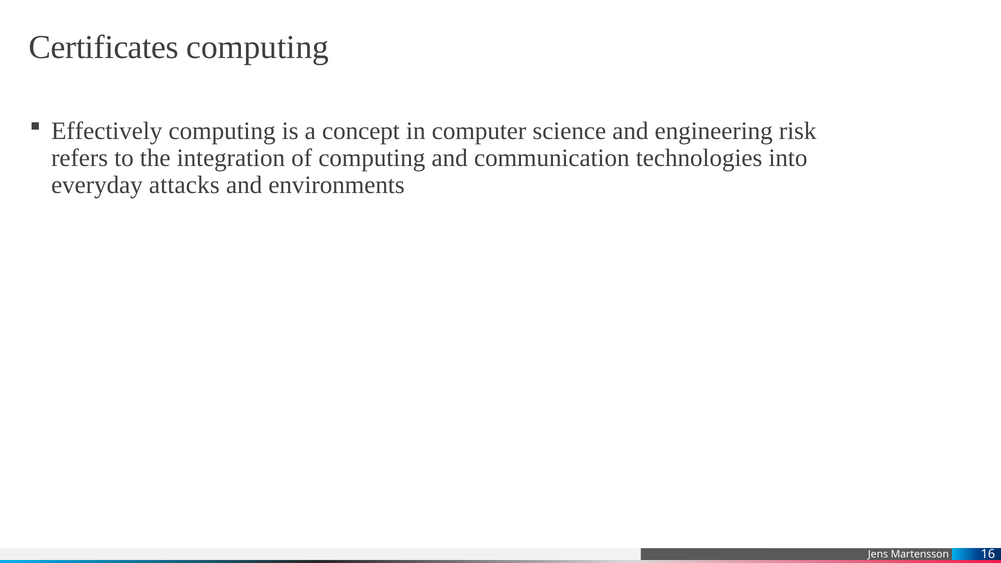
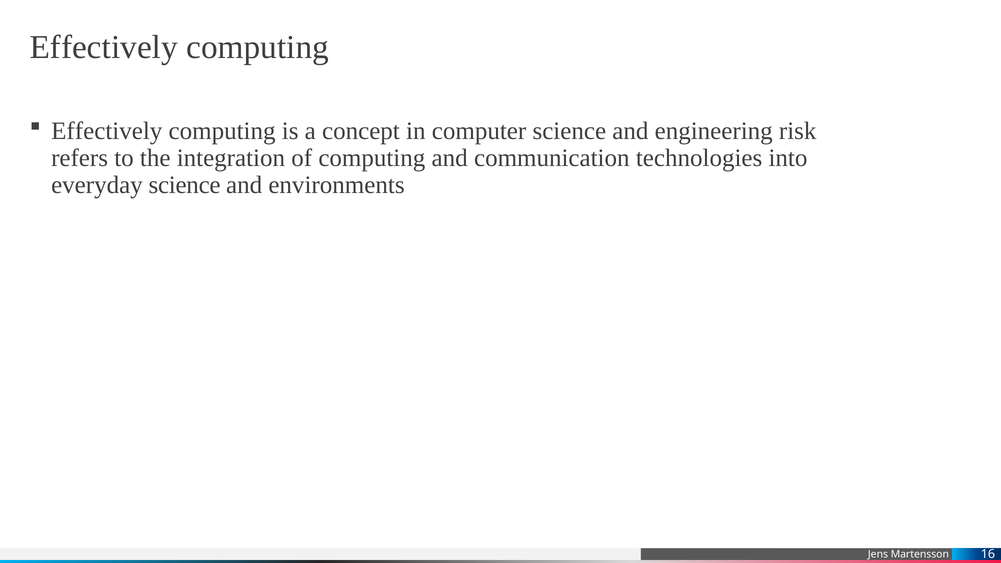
Certificates: Certificates -> Effectively (104, 47)
everyday attacks: attacks -> science (185, 185)
